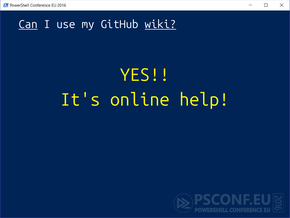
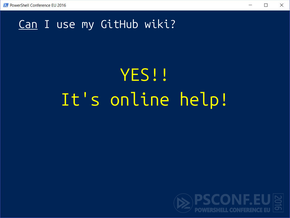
wiki underline: present -> none (161, 24)
